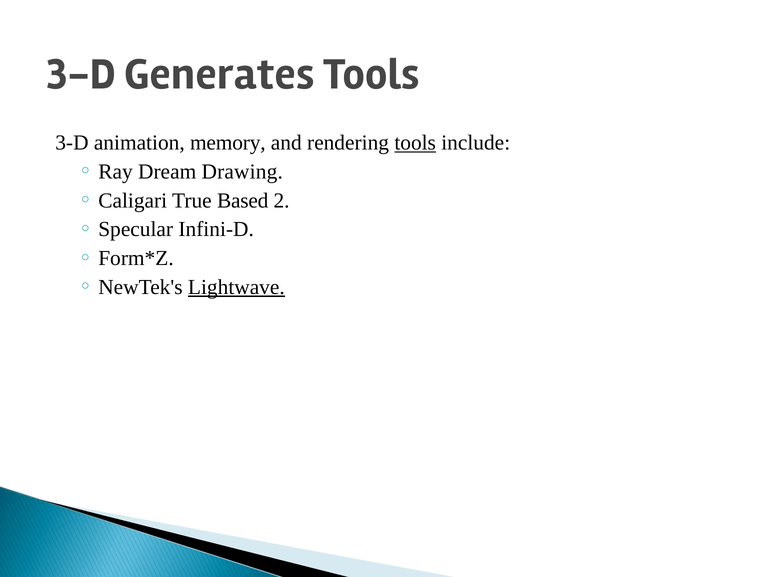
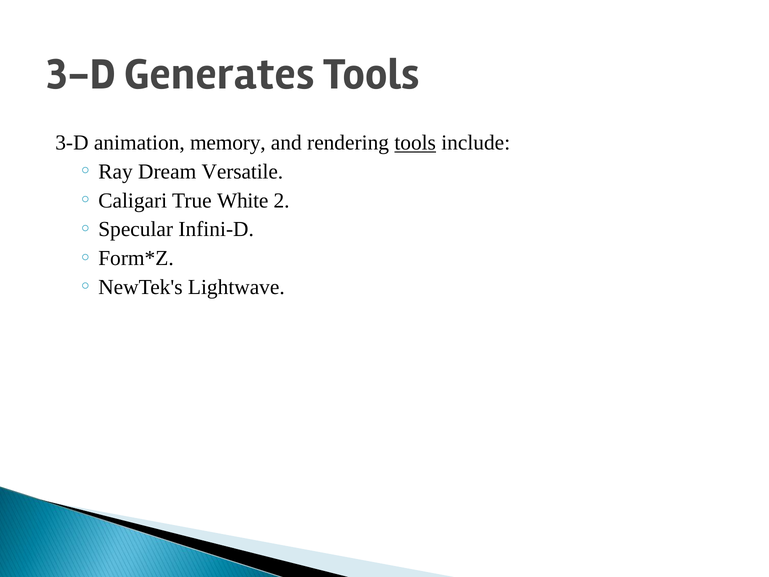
Drawing: Drawing -> Versatile (242, 172)
Based: Based -> White (243, 200)
Lightwave underline: present -> none (236, 287)
